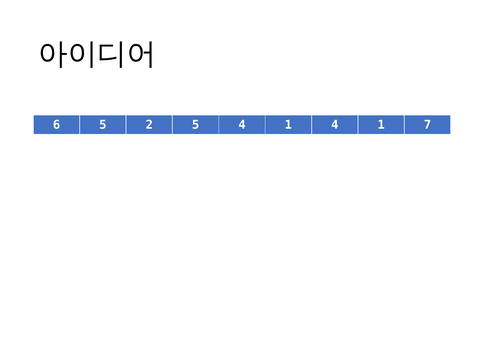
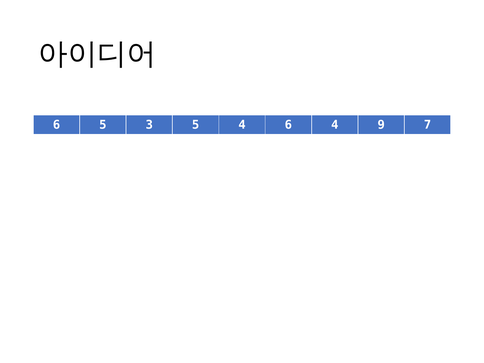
2: 2 -> 3 (149, 125)
5 4 1: 1 -> 6 (288, 125)
1: 1 -> 9 (381, 125)
